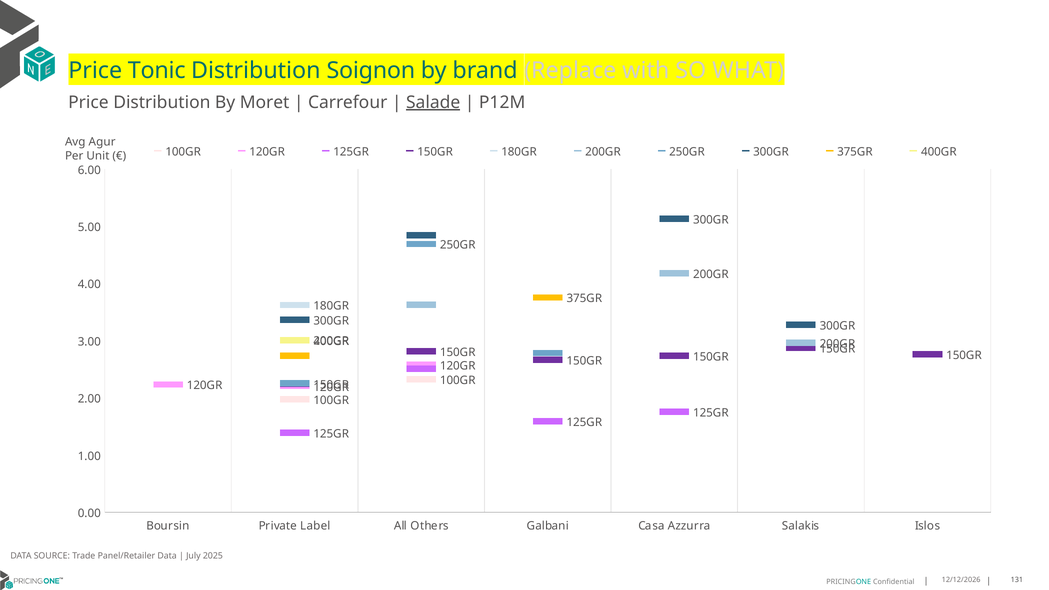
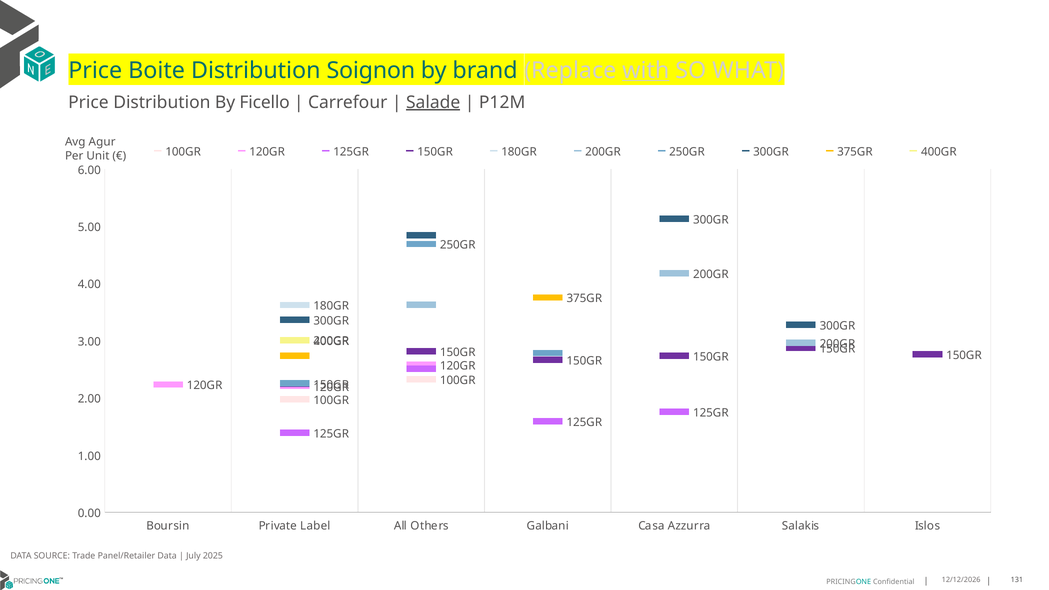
Tonic: Tonic -> Boite (157, 70)
with underline: none -> present (646, 70)
Moret: Moret -> Ficello (265, 102)
